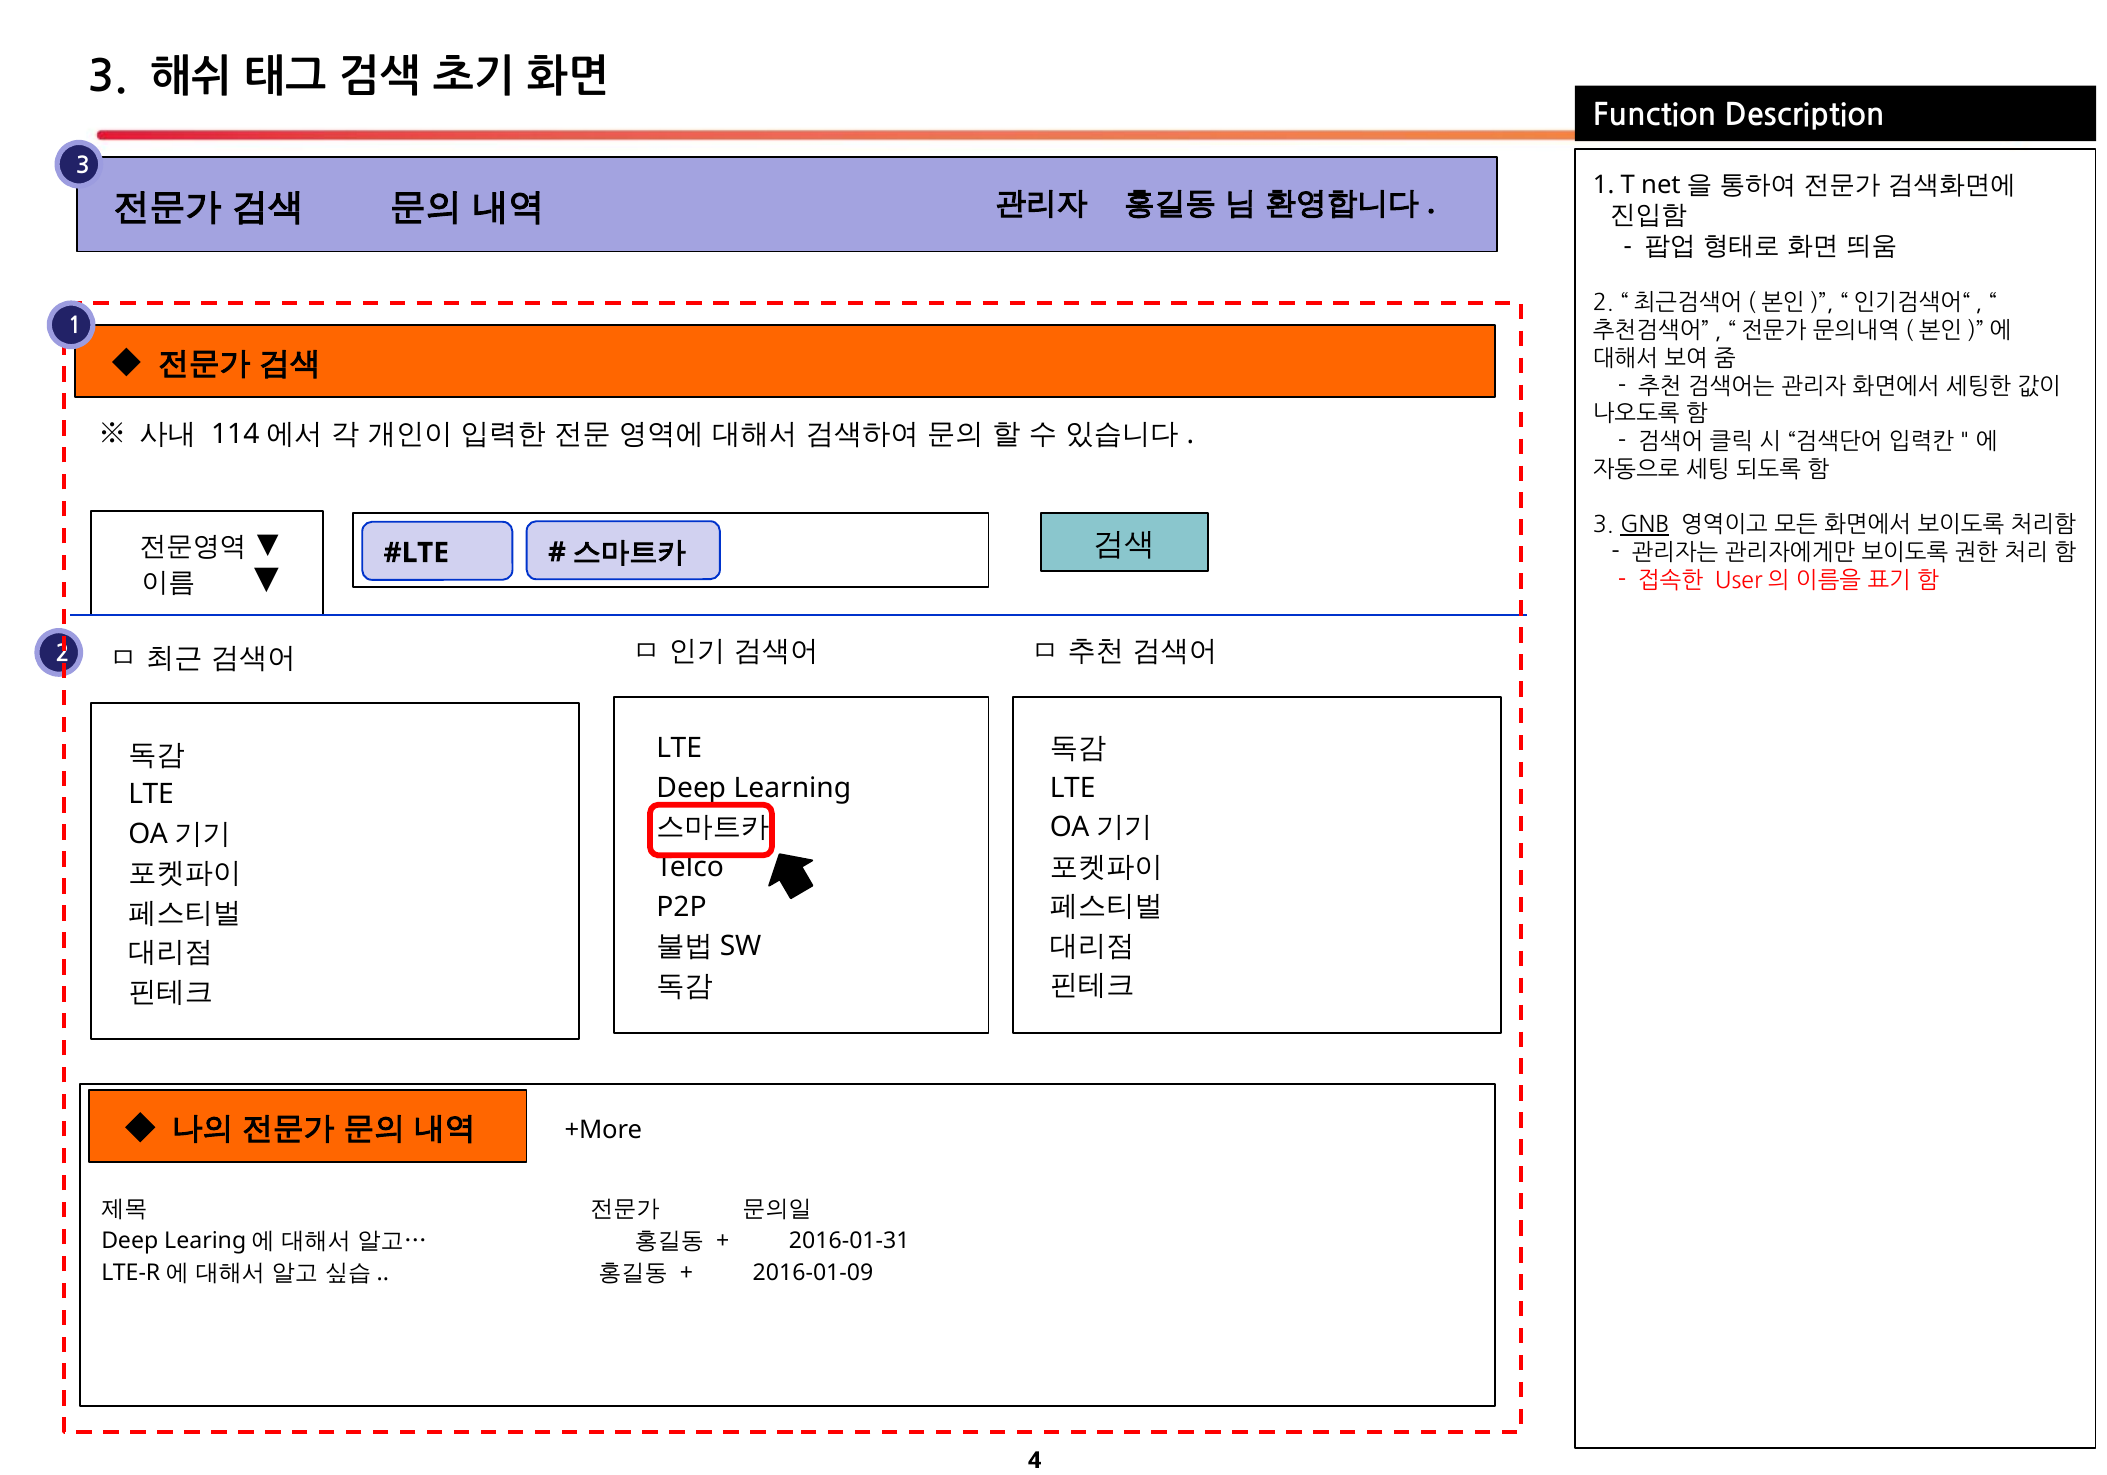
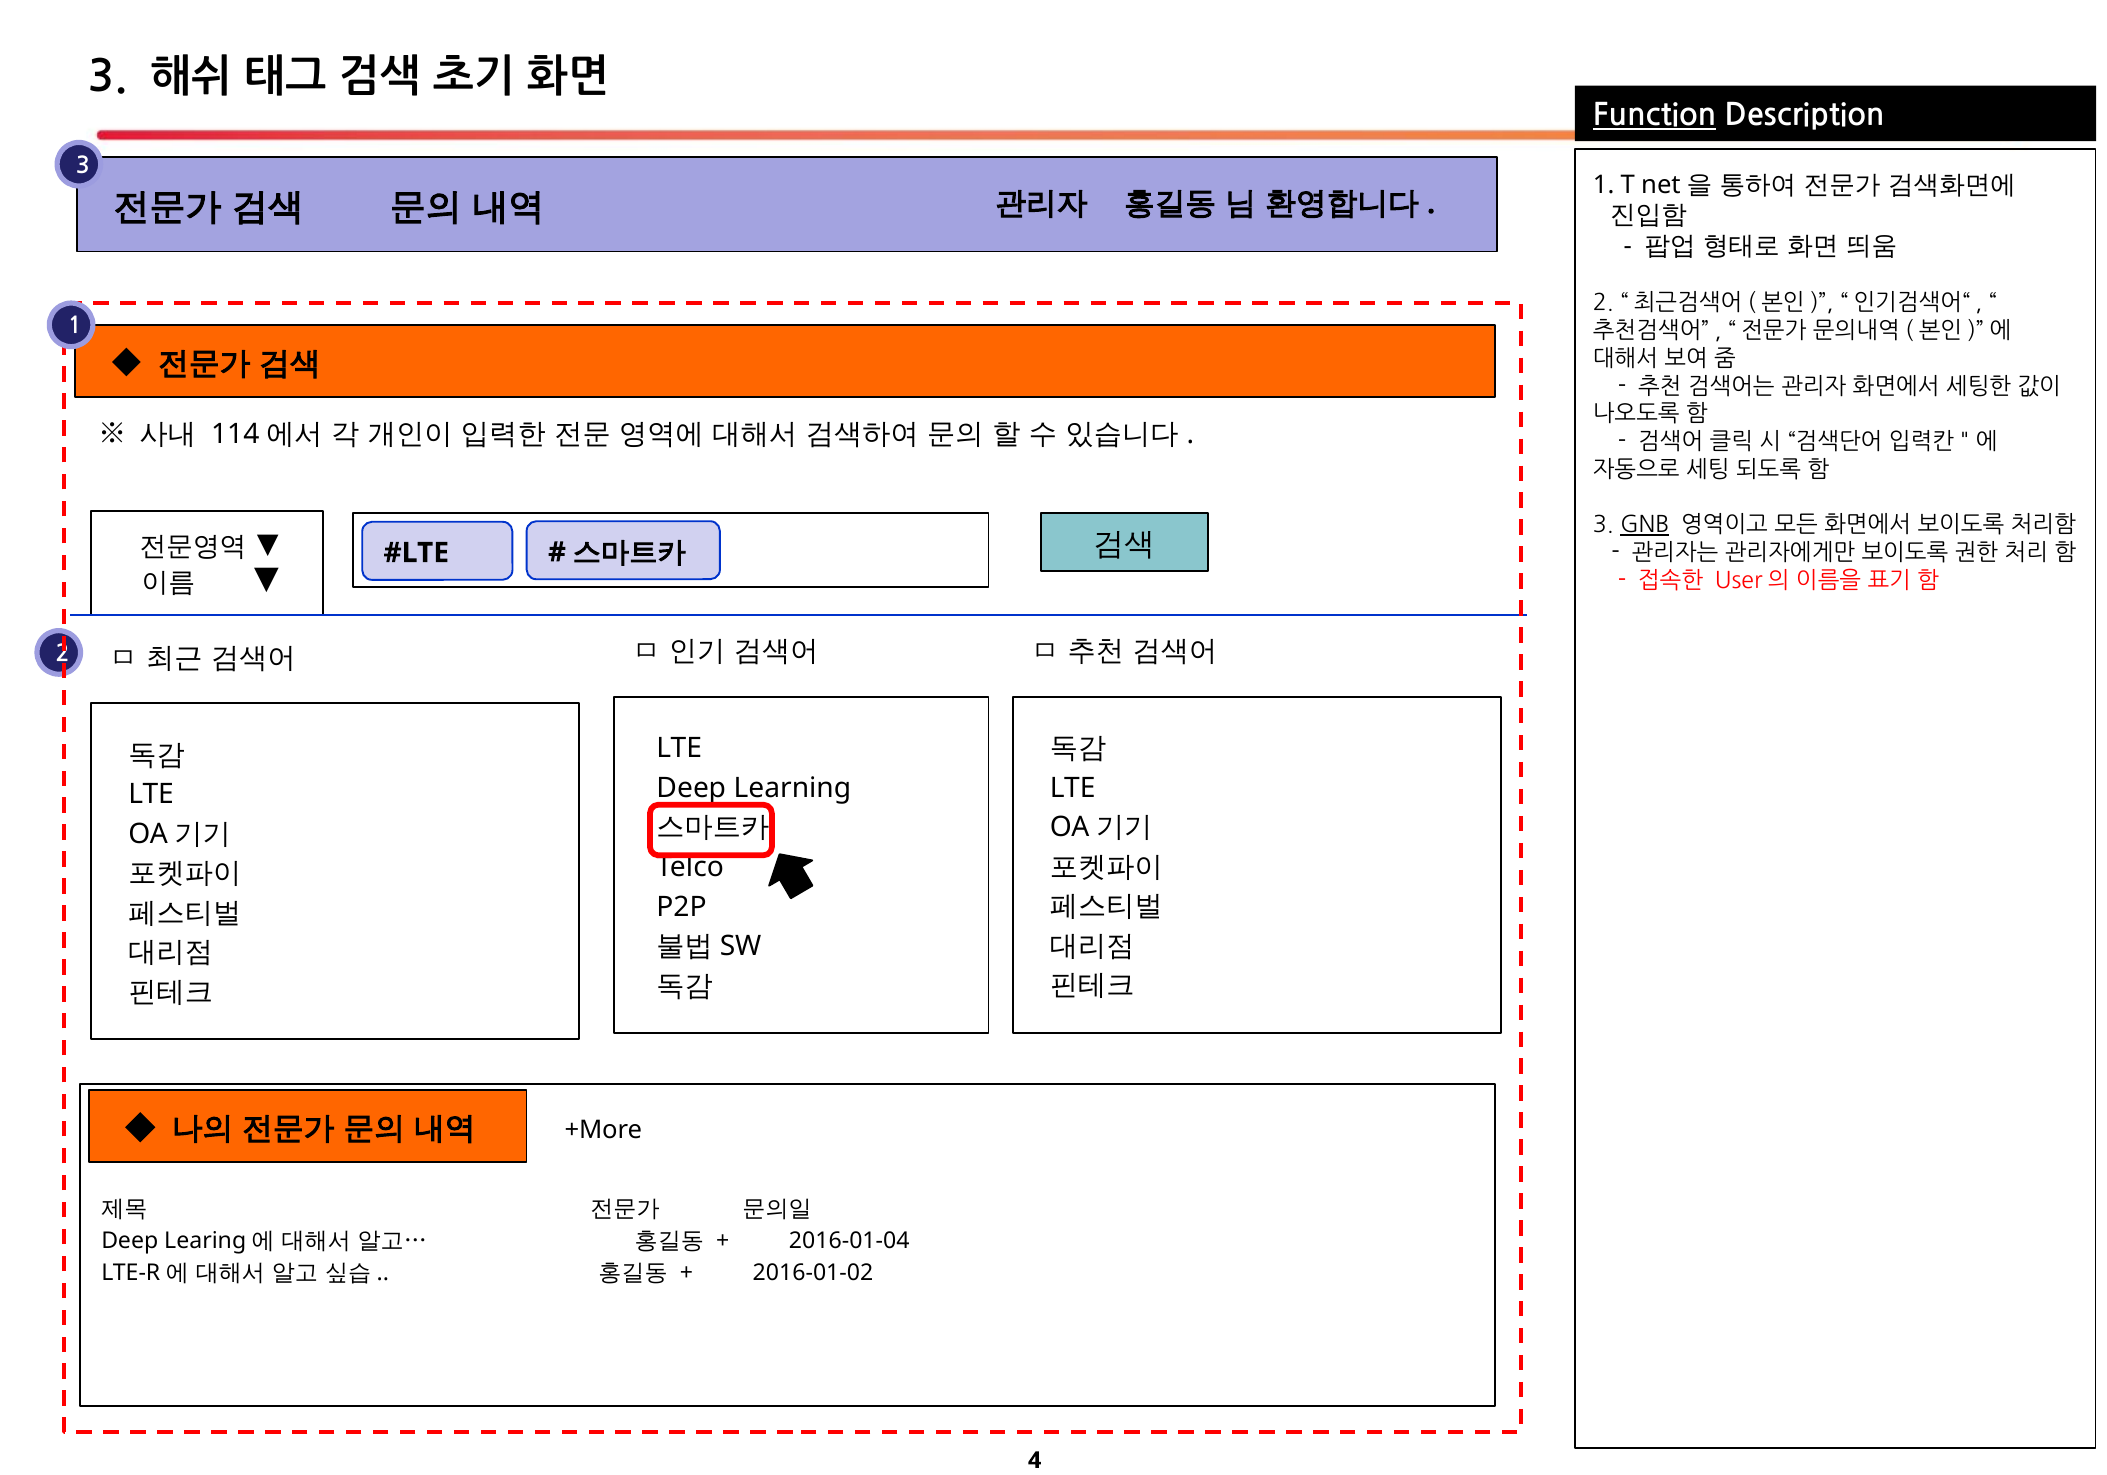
Function underline: none -> present (1655, 116)
2016-01-31: 2016-01-31 -> 2016-01-04 (849, 1241)
2016-01-09: 2016-01-09 -> 2016-01-02 (813, 1273)
